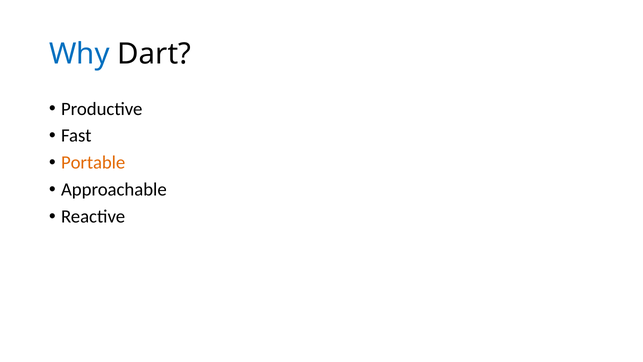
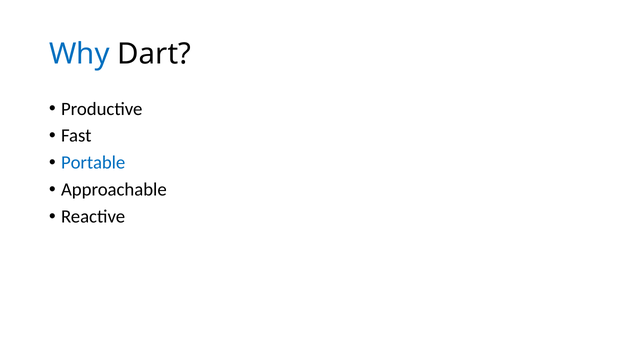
Portable colour: orange -> blue (93, 163)
